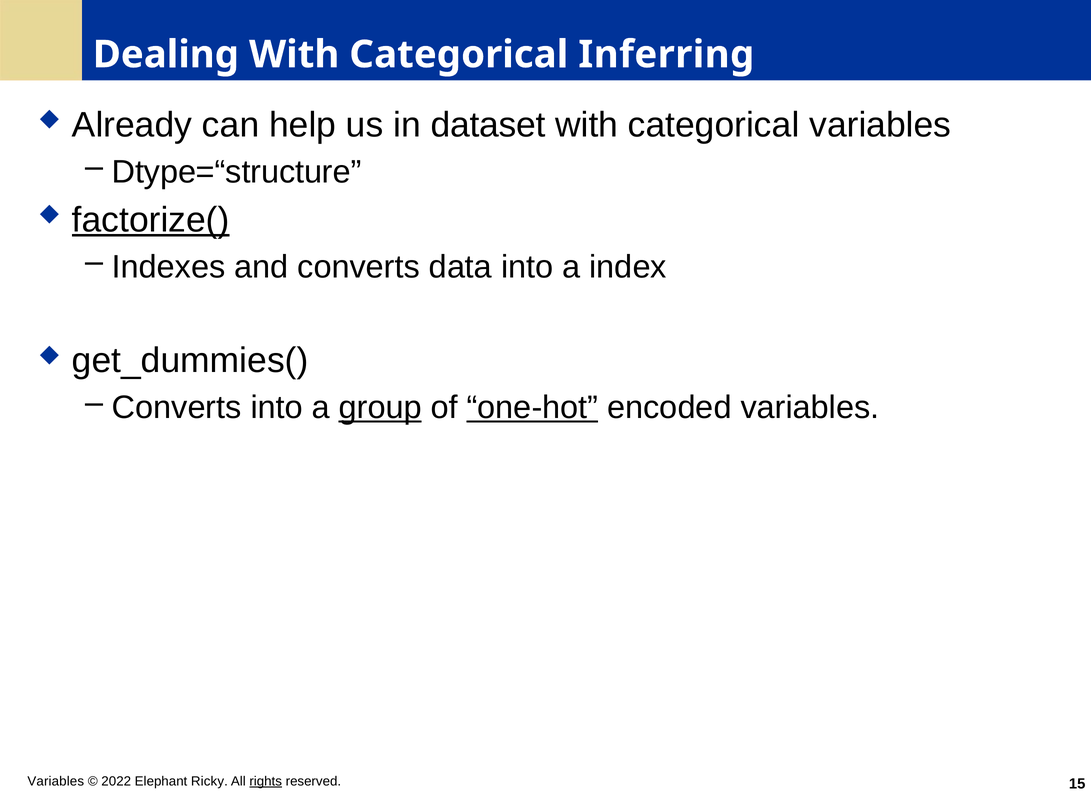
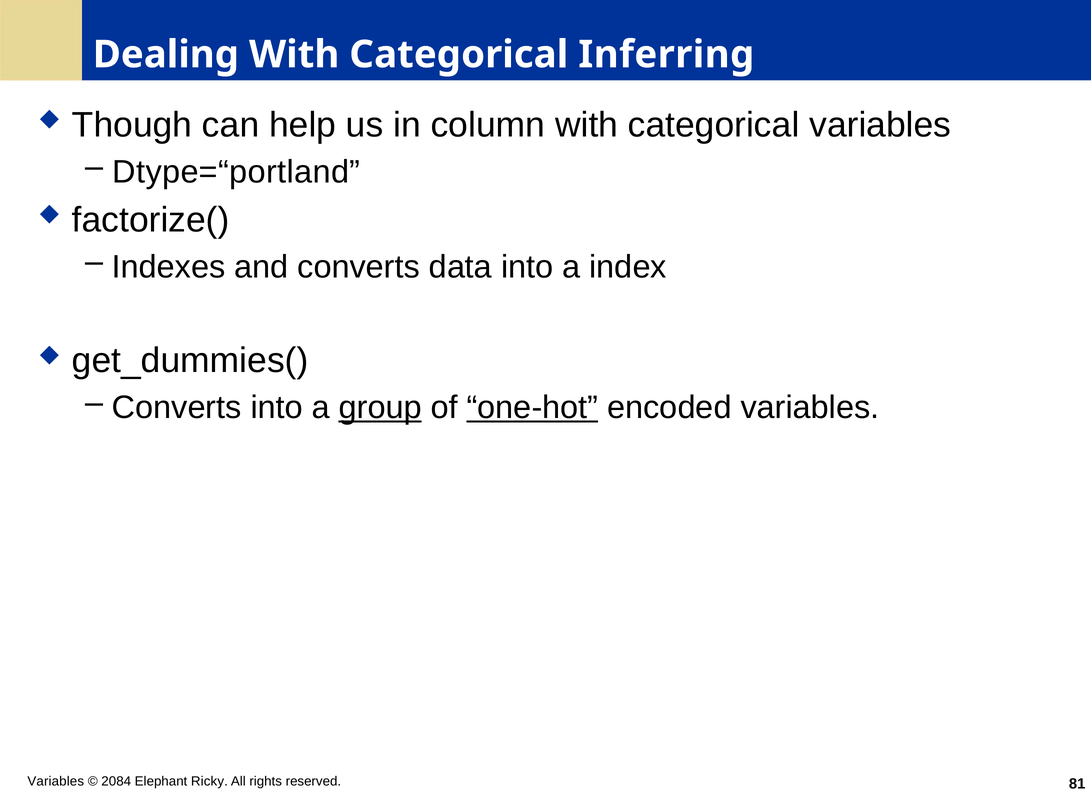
Already: Already -> Though (132, 125)
dataset: dataset -> column (488, 125)
Dtype=“structure: Dtype=“structure -> Dtype=“portland (236, 172)
factorize( underline: present -> none (151, 220)
2022: 2022 -> 2084 (116, 782)
rights underline: present -> none (266, 782)
15: 15 -> 81 (1077, 784)
